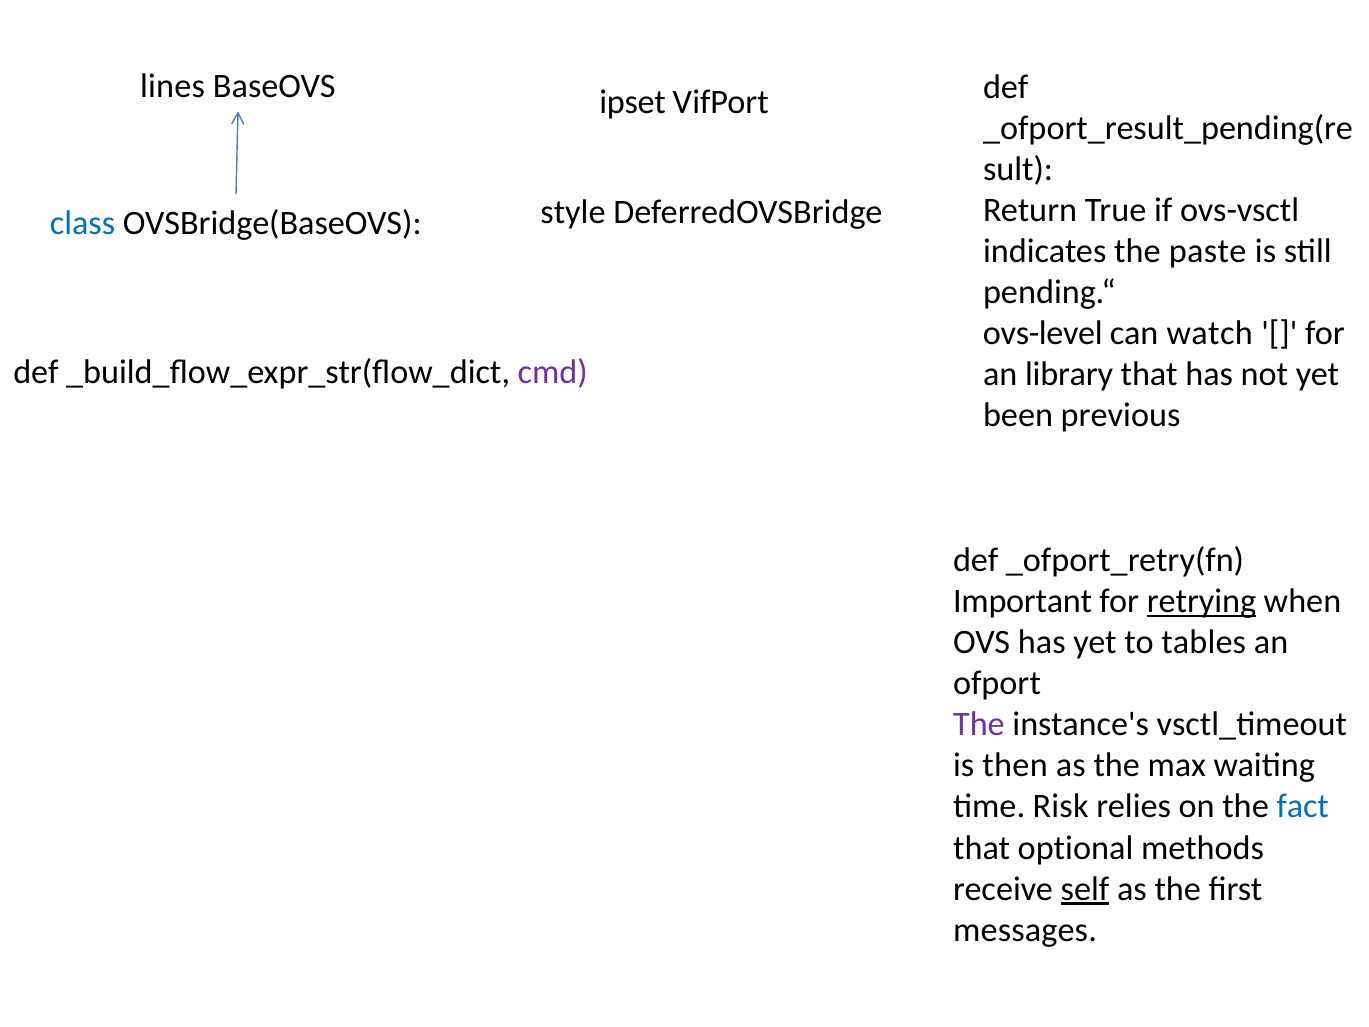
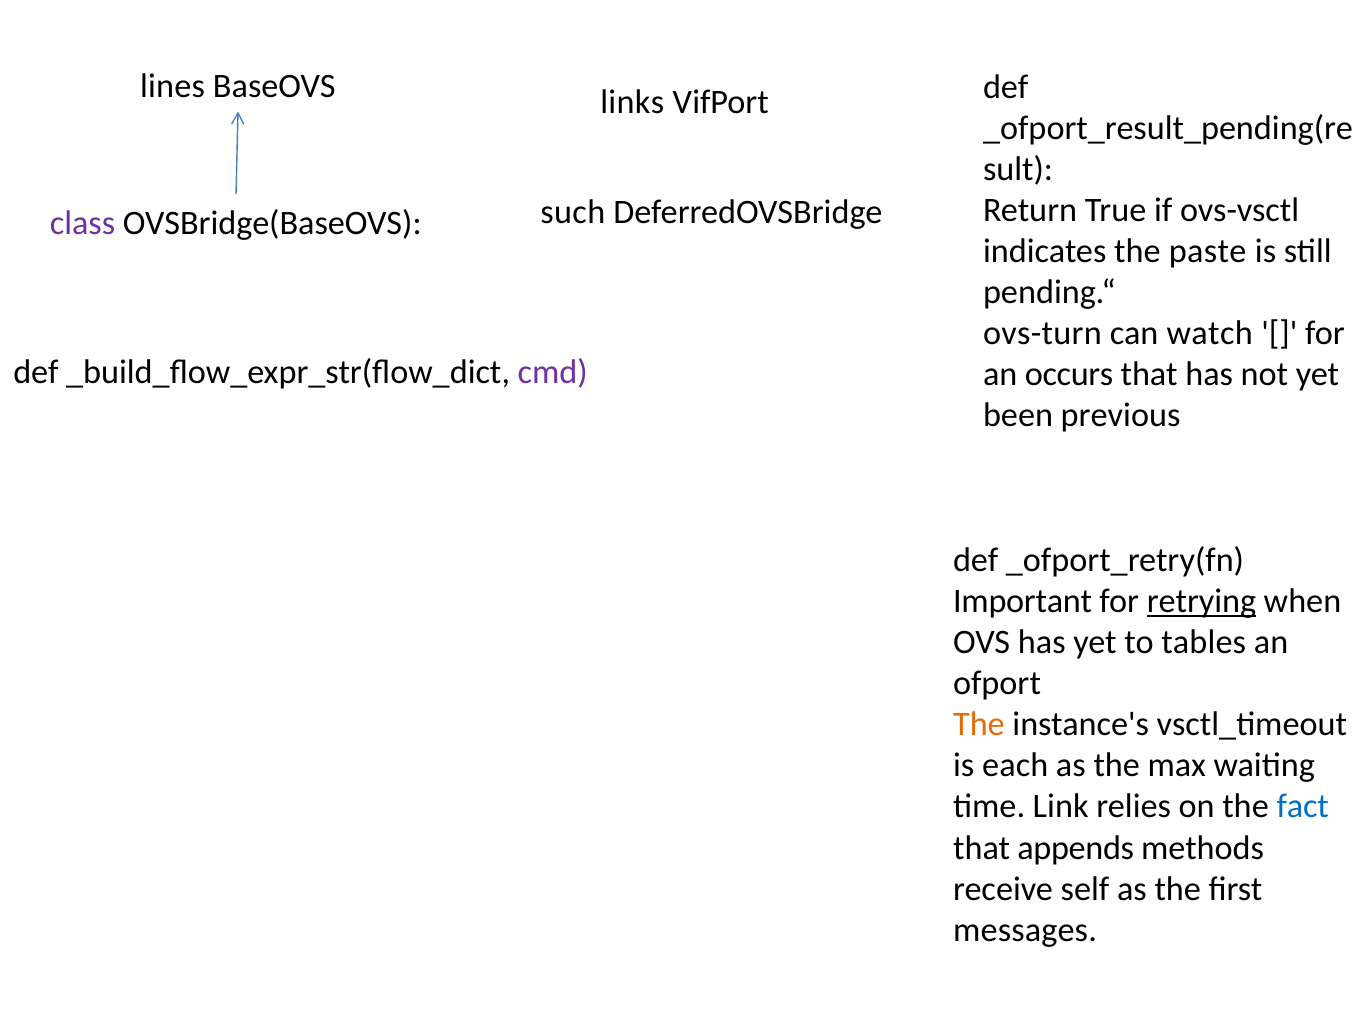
ipset: ipset -> links (632, 102)
style: style -> such (573, 212)
class colour: blue -> purple (83, 224)
ovs-level: ovs-level -> ovs-turn (1043, 333)
library: library -> occurs (1069, 374)
The colour: purple -> orange (979, 724)
then: then -> each (1015, 765)
Risk: Risk -> Link (1061, 806)
optional: optional -> appends (1076, 848)
self underline: present -> none (1085, 889)
